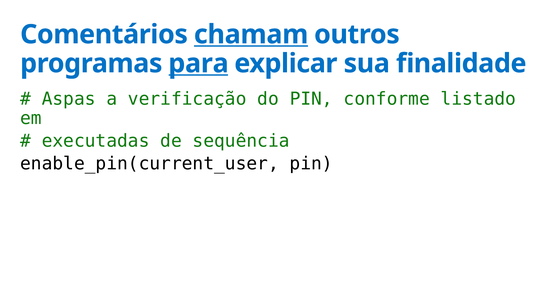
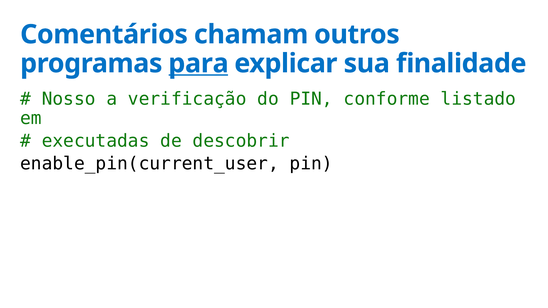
chamam underline: present -> none (251, 34)
Aspas: Aspas -> Nosso (69, 99)
sequência: sequência -> descobrir (241, 141)
